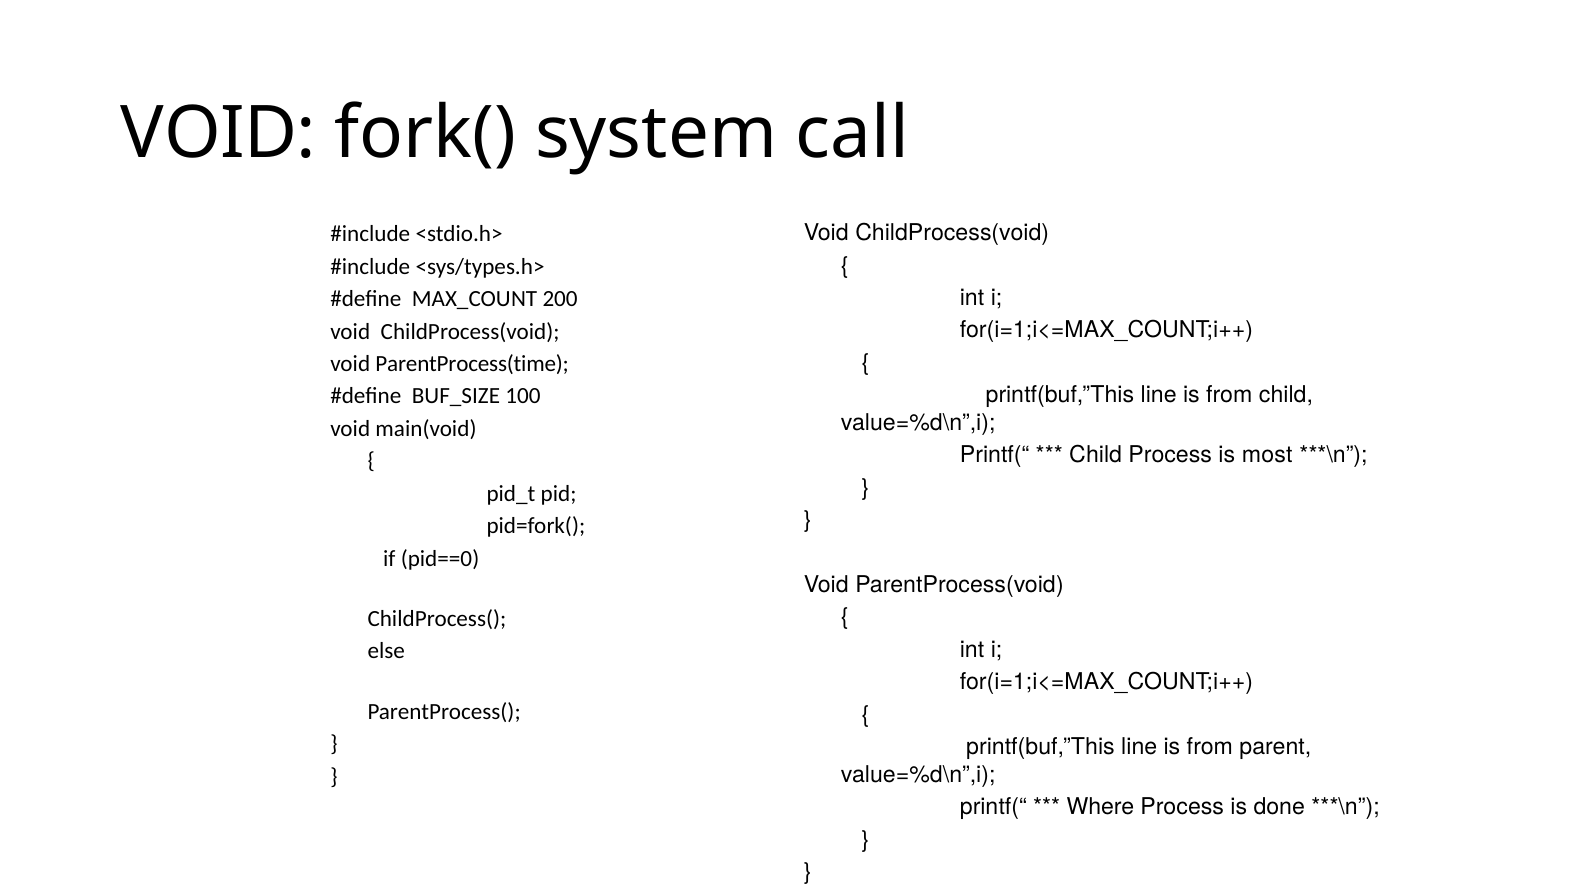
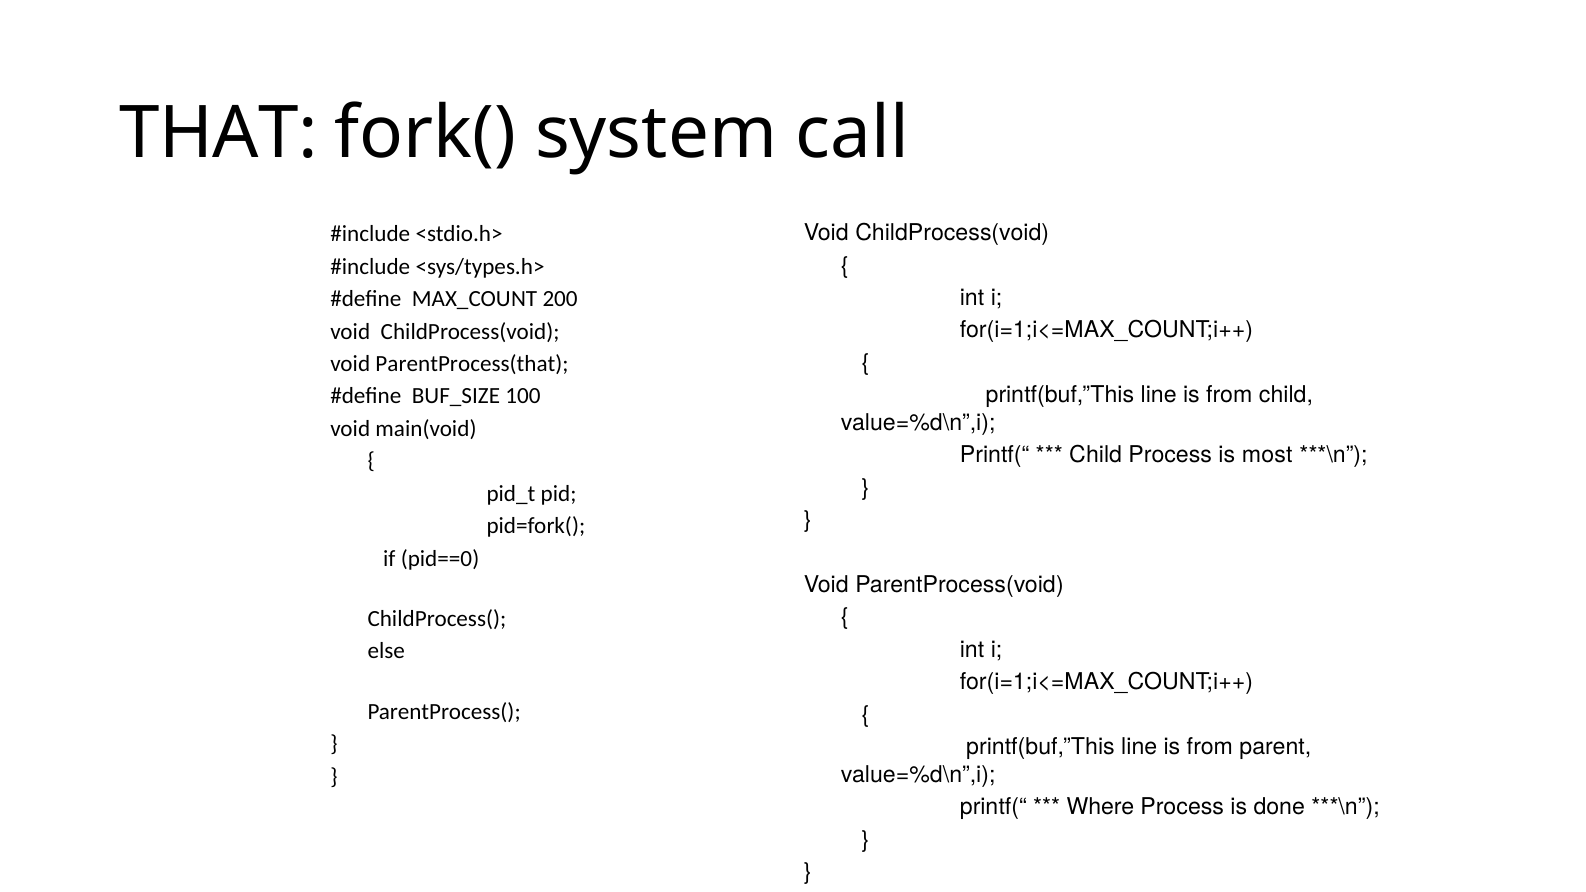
VOID: VOID -> THAT (219, 133)
ParentProcess(time: ParentProcess(time -> ParentProcess(that (472, 364)
